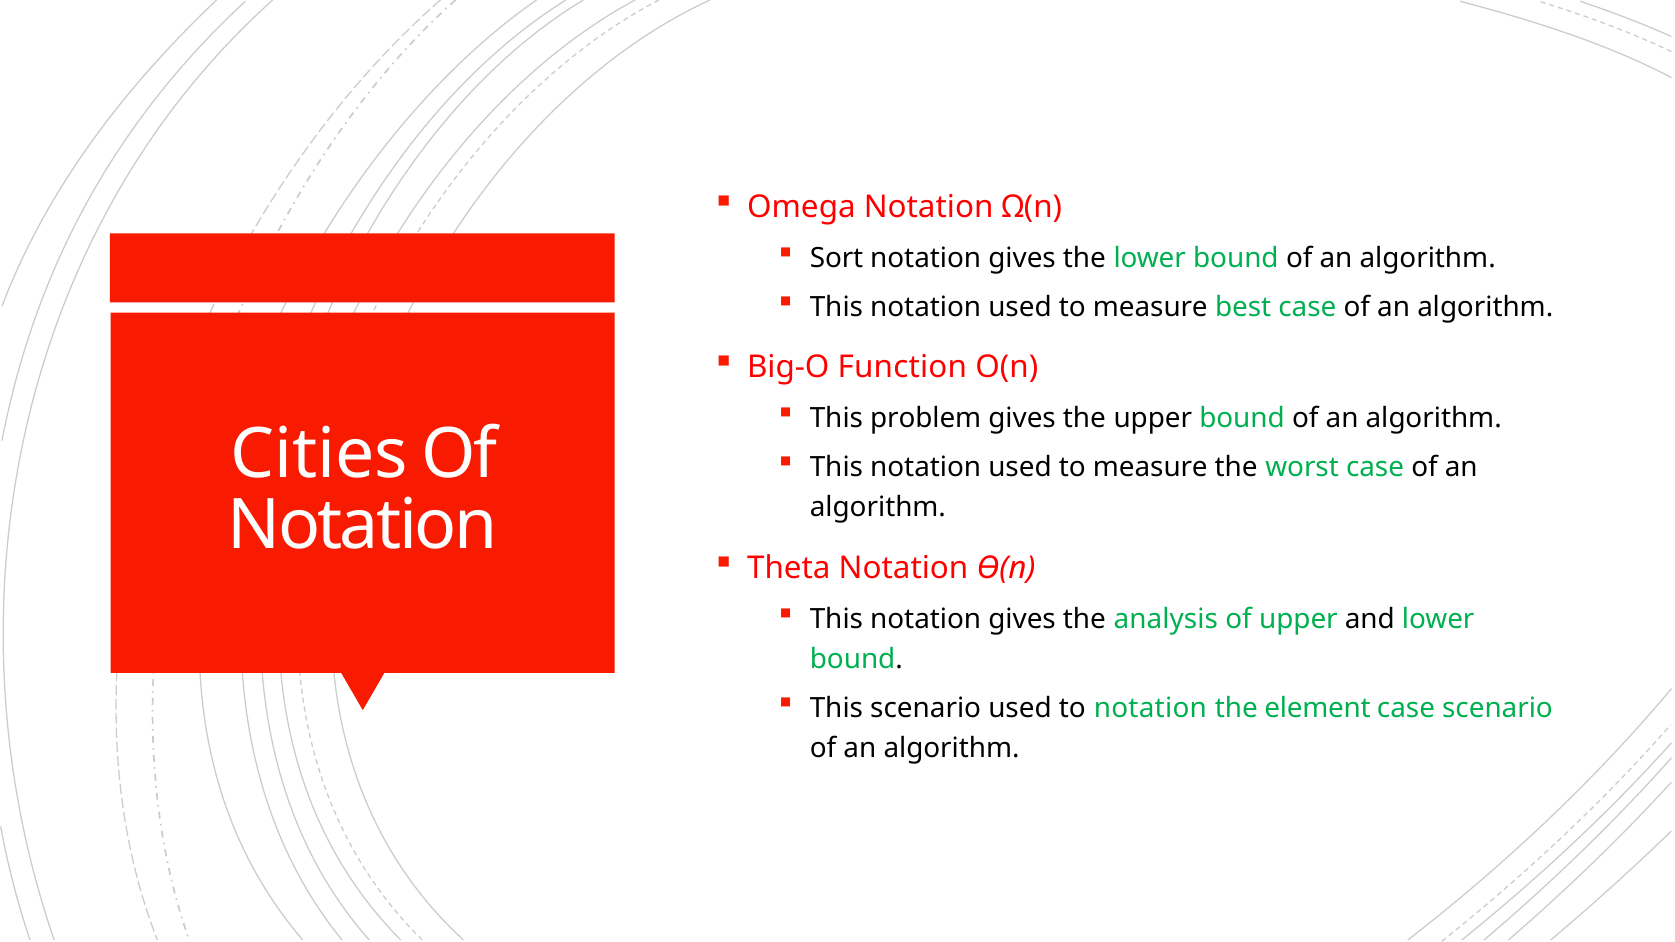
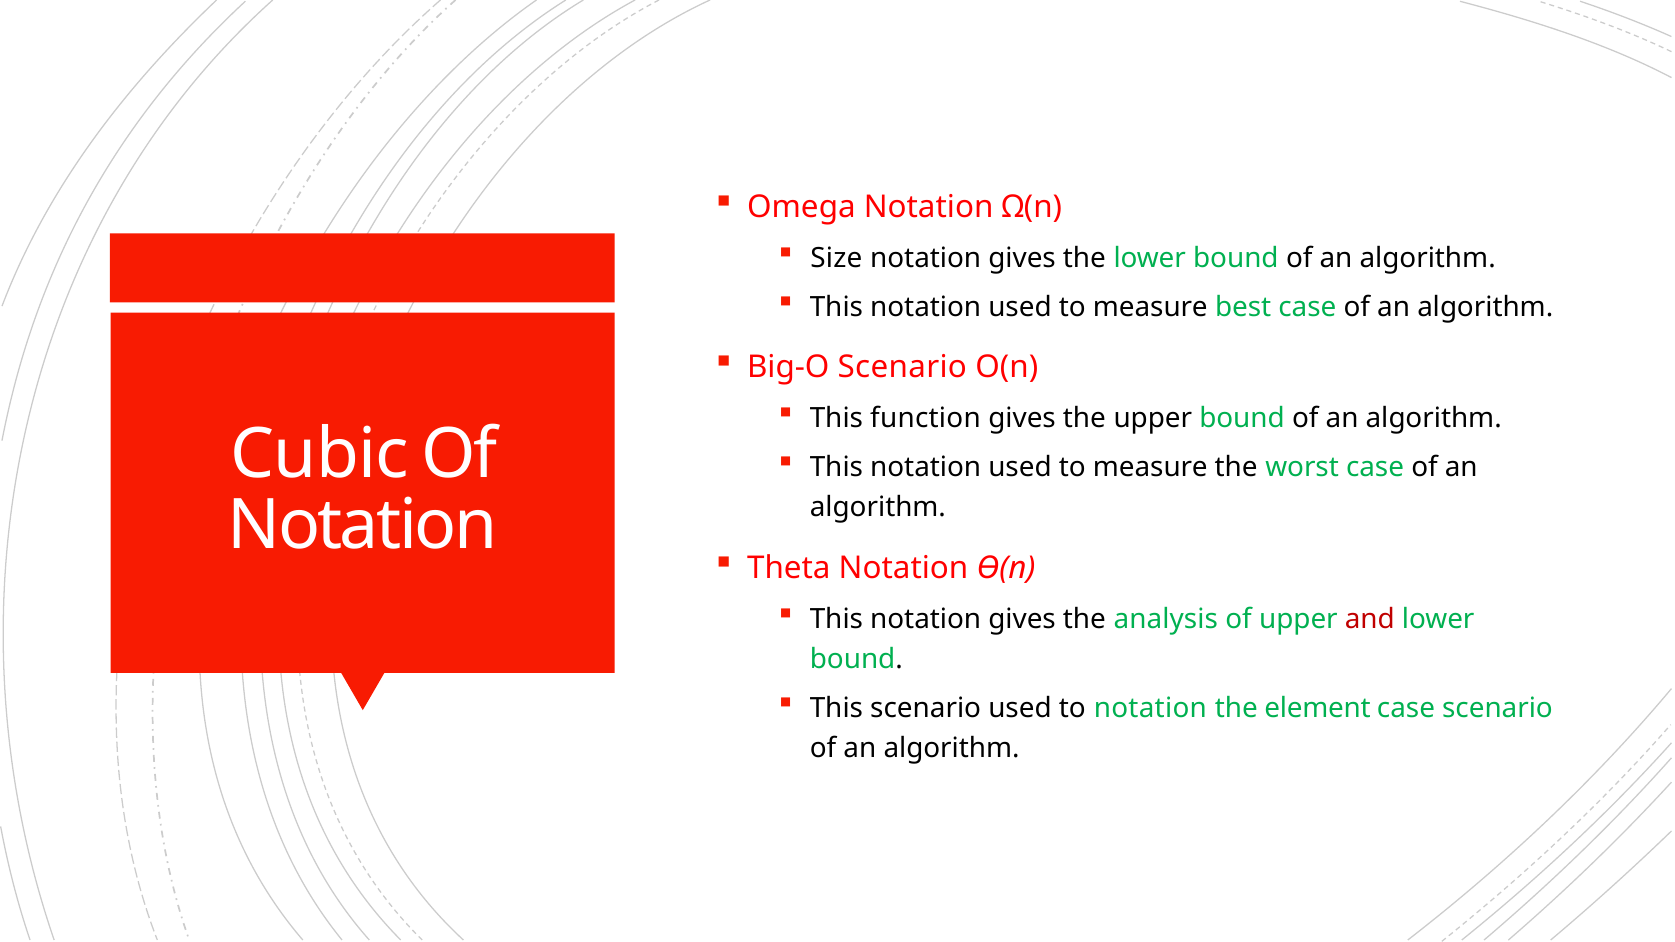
Sort: Sort -> Size (836, 258)
Big-O Function: Function -> Scenario (902, 368)
problem: problem -> function (925, 418)
Cities: Cities -> Cubic (320, 454)
and colour: black -> red (1370, 619)
